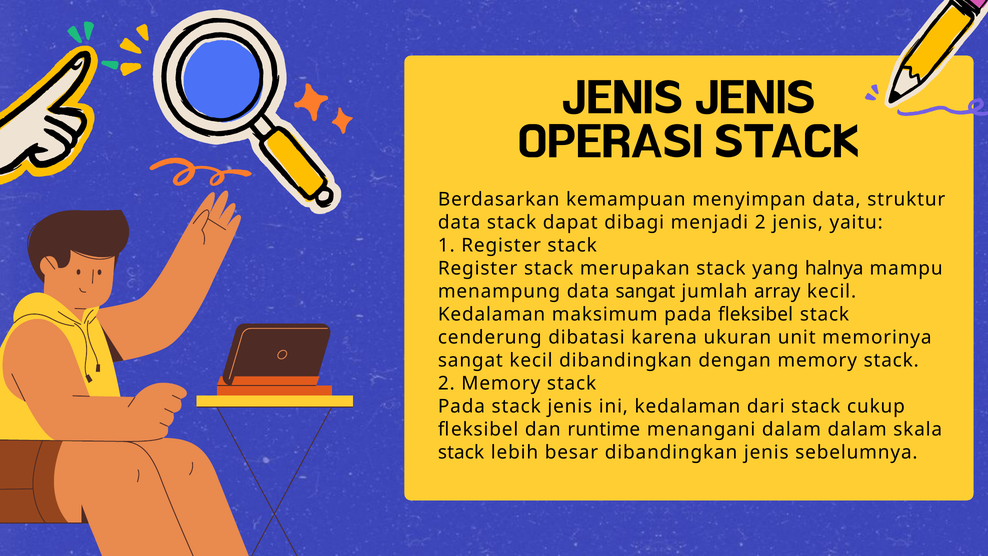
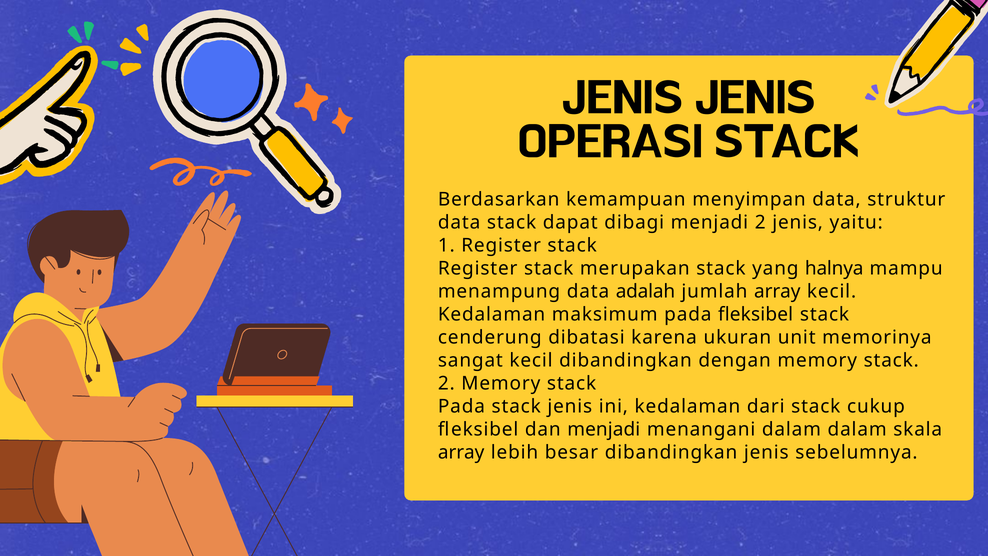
data sangat: sangat -> adalah (645, 292)
dan runtime: runtime -> menjadi (604, 429)
stack: stack -> array (461, 452)
